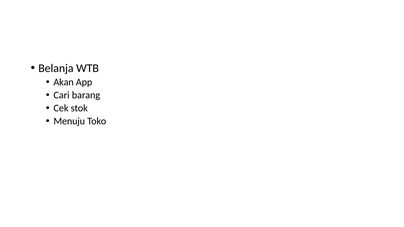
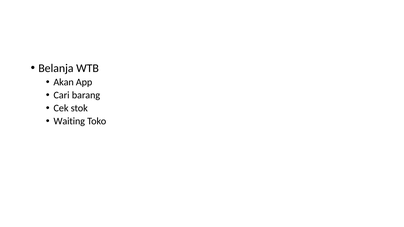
Menuju: Menuju -> Waiting (69, 121)
